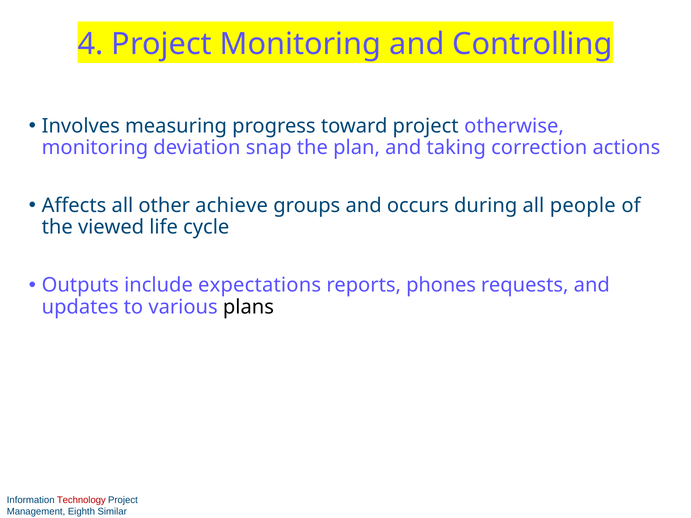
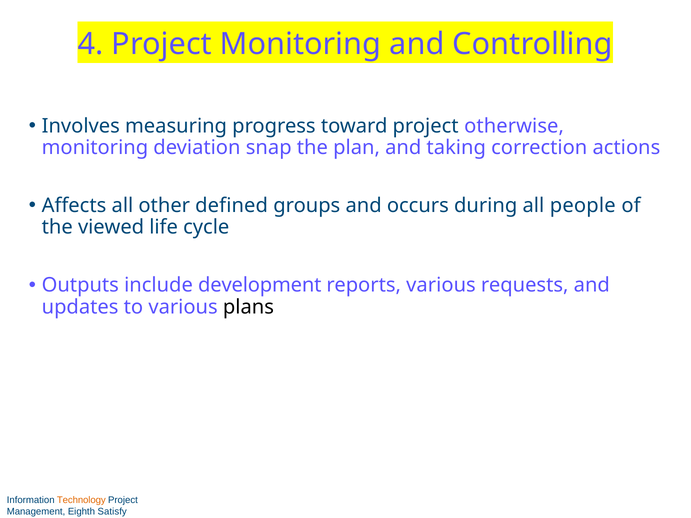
achieve: achieve -> defined (232, 206)
expectations: expectations -> development (260, 285)
reports phones: phones -> various (441, 285)
Technology colour: red -> orange (81, 500)
Similar: Similar -> Satisfy (112, 512)
